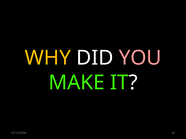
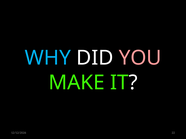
WHY colour: yellow -> light blue (48, 58)
